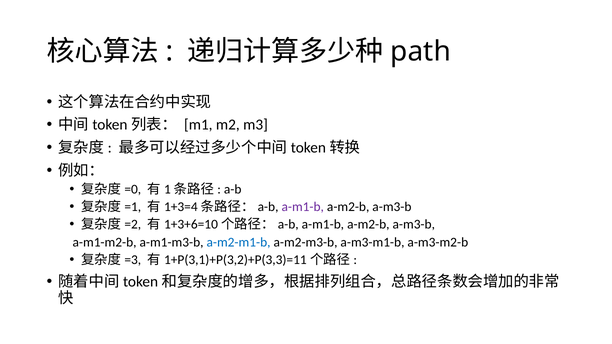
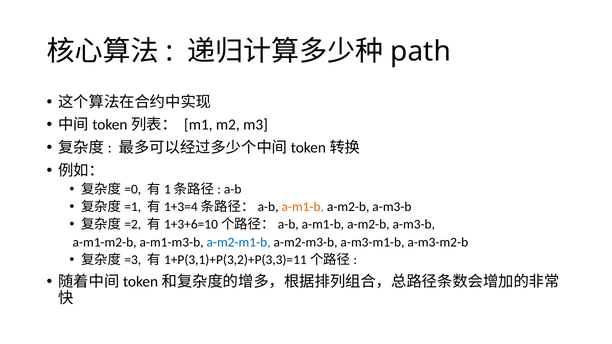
a-m1-b colour: purple -> orange (303, 207)
